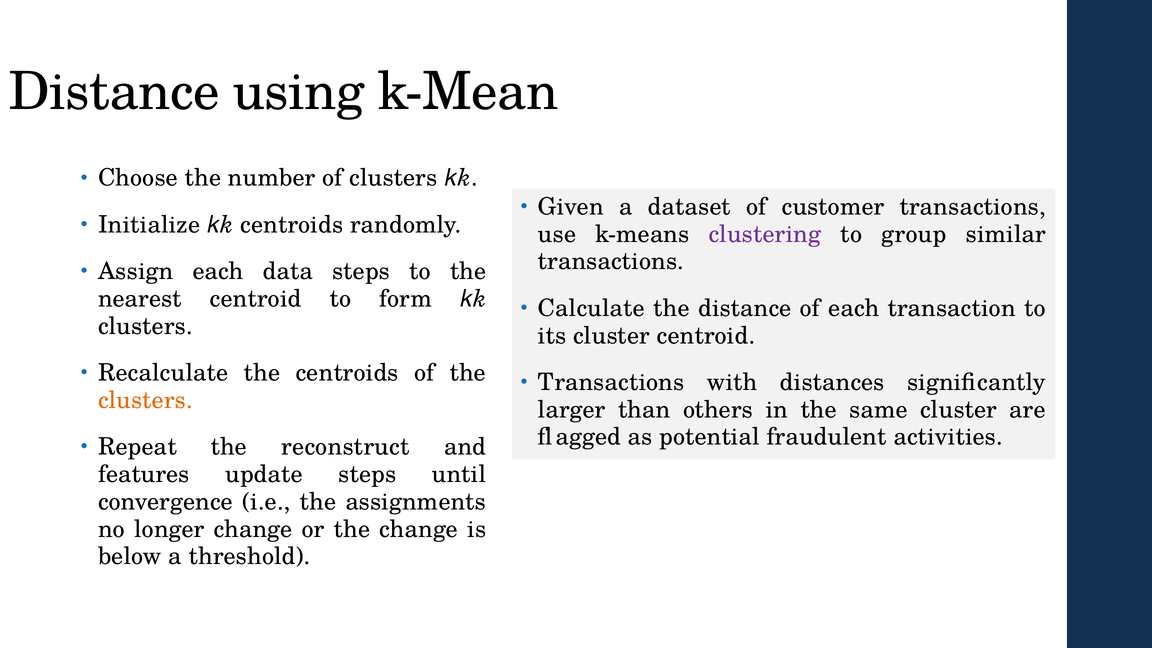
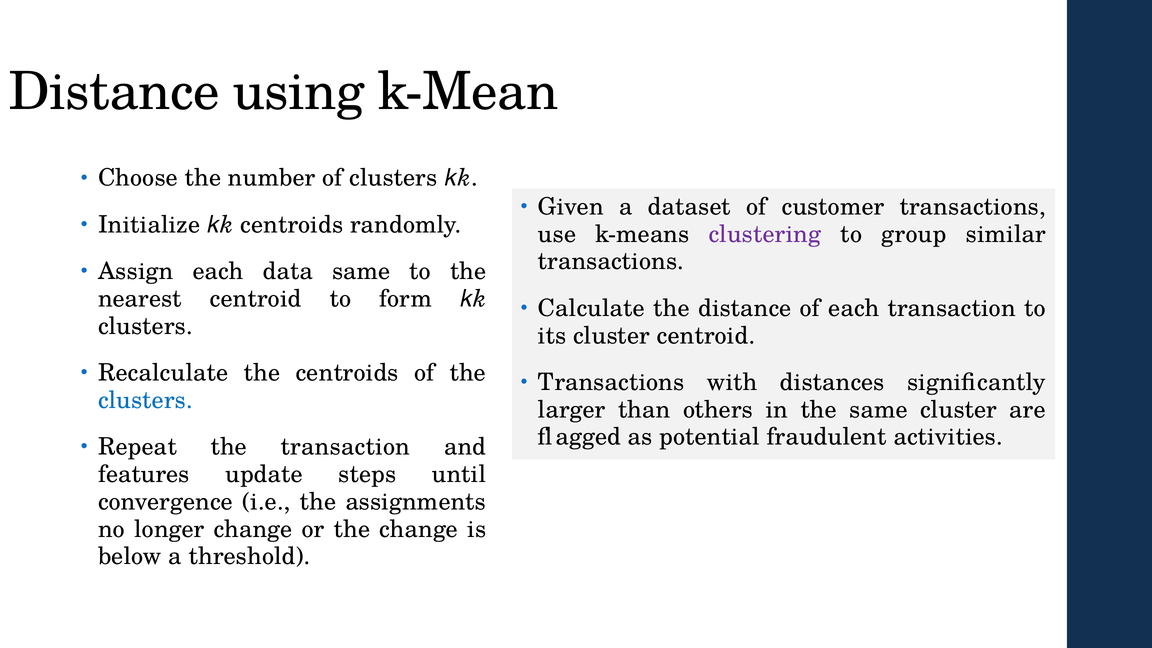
data steps: steps -> same (361, 271)
clusters colour: orange -> blue (145, 400)
the reconstruct: reconstruct -> transaction (345, 447)
